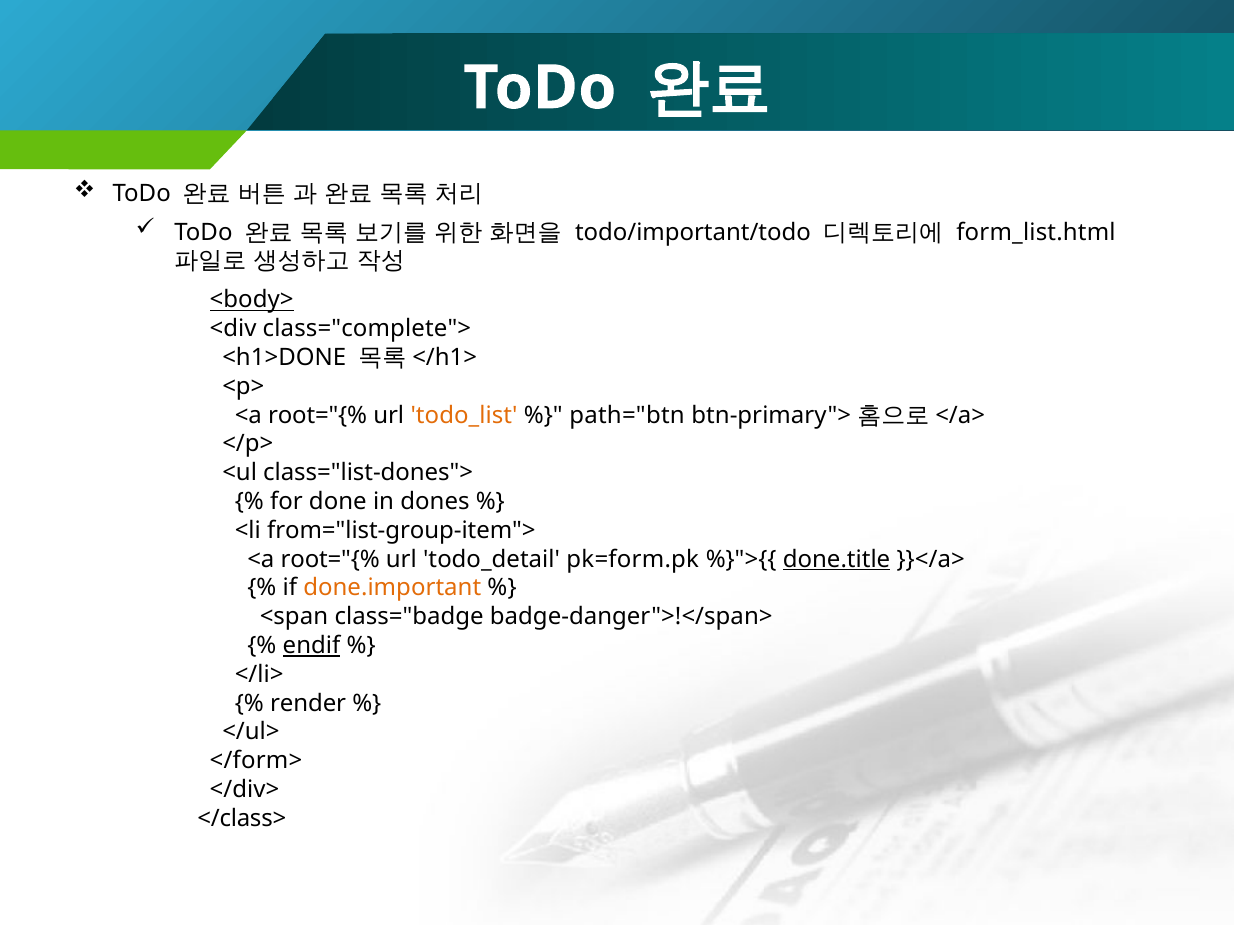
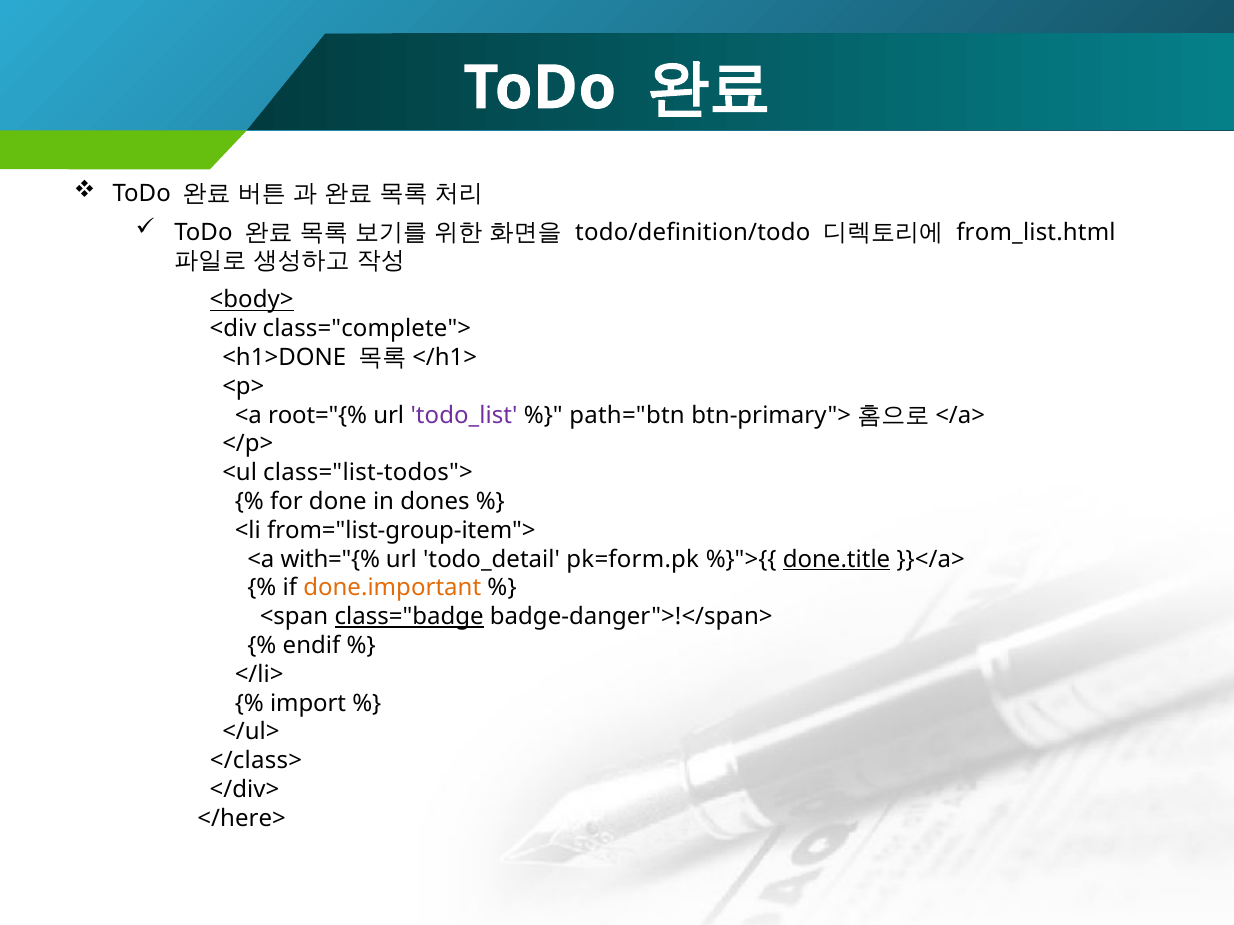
todo/important/todo: todo/important/todo -> todo/definition/todo (693, 232)
form_list.html: form_list.html -> from_list.html (1036, 232)
todo_list colour: orange -> purple (464, 415)
class="list-dones">: class="list-dones"> -> class="list-todos"> (368, 473)
root="{%: root="{% -> with="{% (330, 560)
class="badge underline: none -> present (409, 617)
endif underline: present -> none (312, 646)
render: render -> import (308, 704)
</form>: </form> -> </class> (256, 761)
</class>: </class> -> </here> (242, 819)
